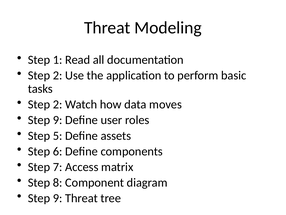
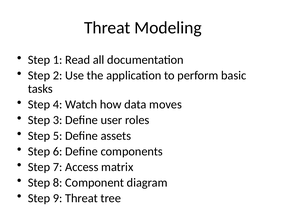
2: 2 -> 4 (58, 104)
9: 9 -> 3 (58, 120)
